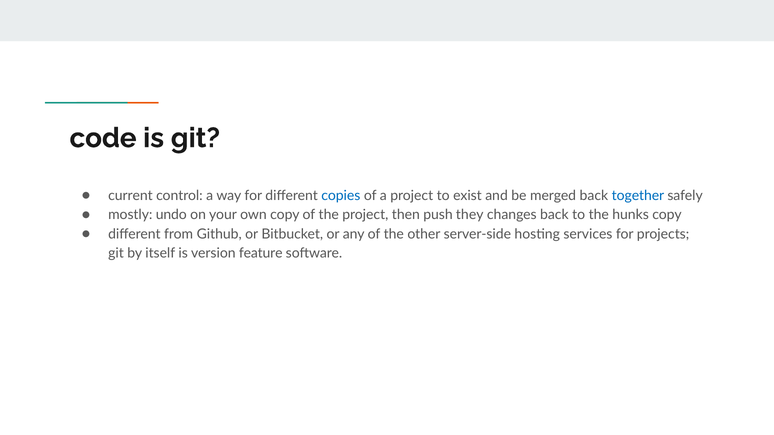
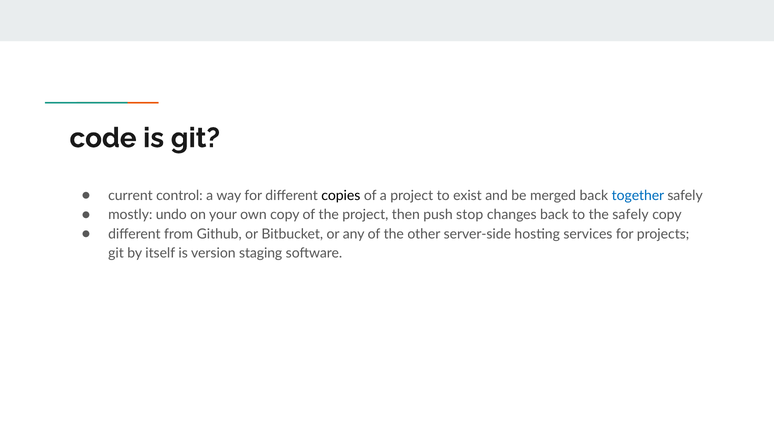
copies colour: blue -> black (341, 196)
they: they -> stop (470, 215)
the hunks: hunks -> safely (630, 215)
feature: feature -> staging (261, 253)
